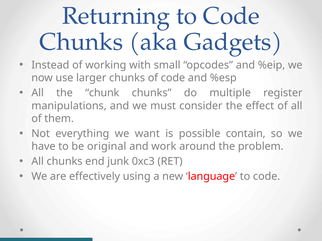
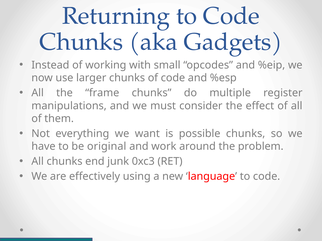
chunk: chunk -> frame (102, 93)
possible contain: contain -> chunks (246, 134)
